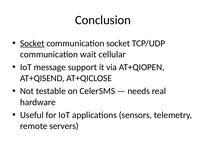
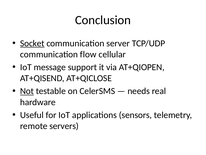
communication socket: socket -> server (118, 43)
wait: wait -> flow (88, 54)
Not underline: none -> present (27, 91)
